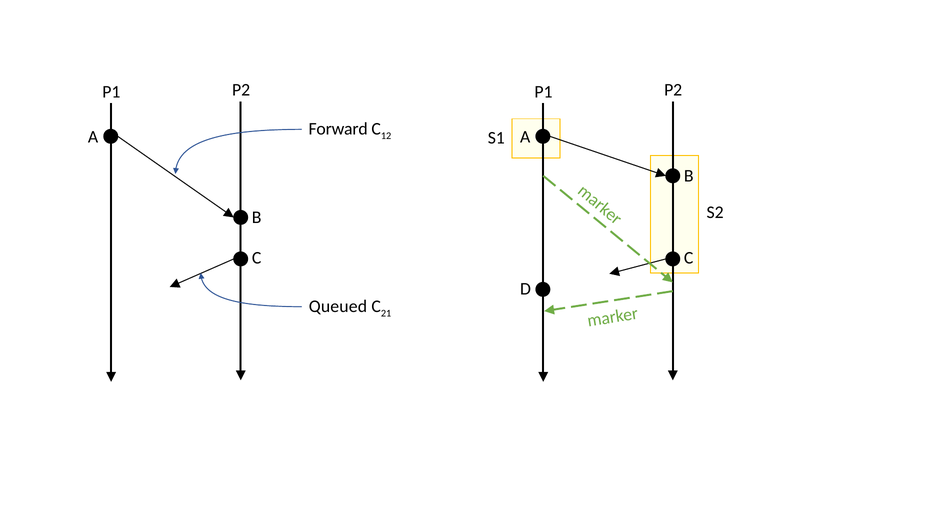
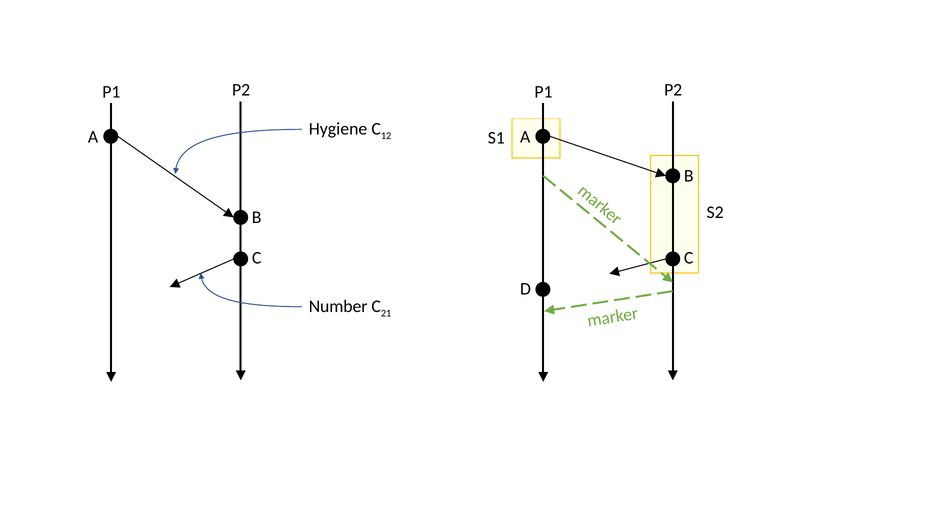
Forward: Forward -> Hygiene (338, 129)
Queued: Queued -> Number (338, 306)
